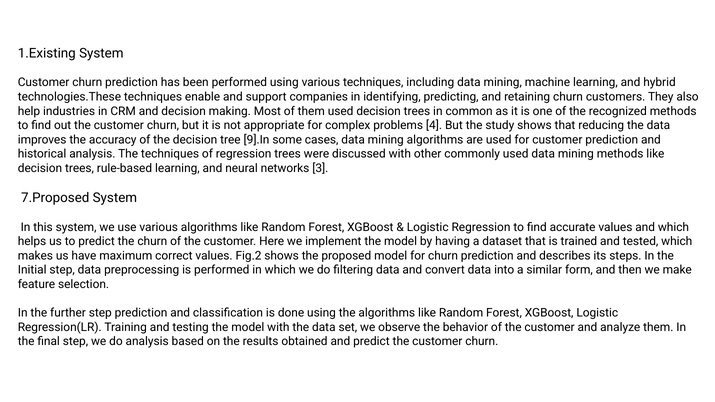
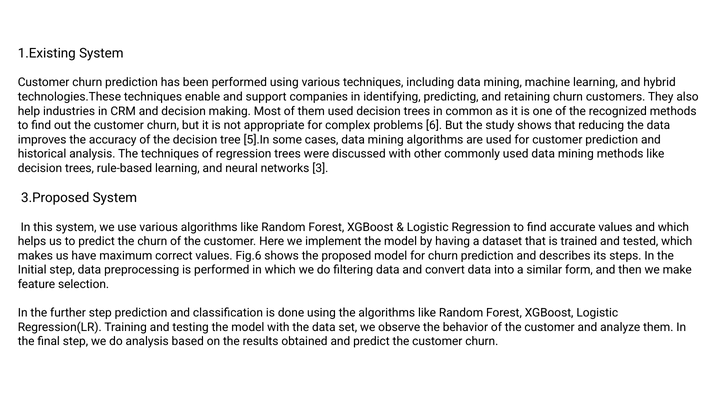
4: 4 -> 6 (434, 125)
9].In: 9].In -> 5].In (257, 140)
7.Proposed: 7.Proposed -> 3.Proposed (55, 198)
Fig.2: Fig.2 -> Fig.6 (248, 256)
